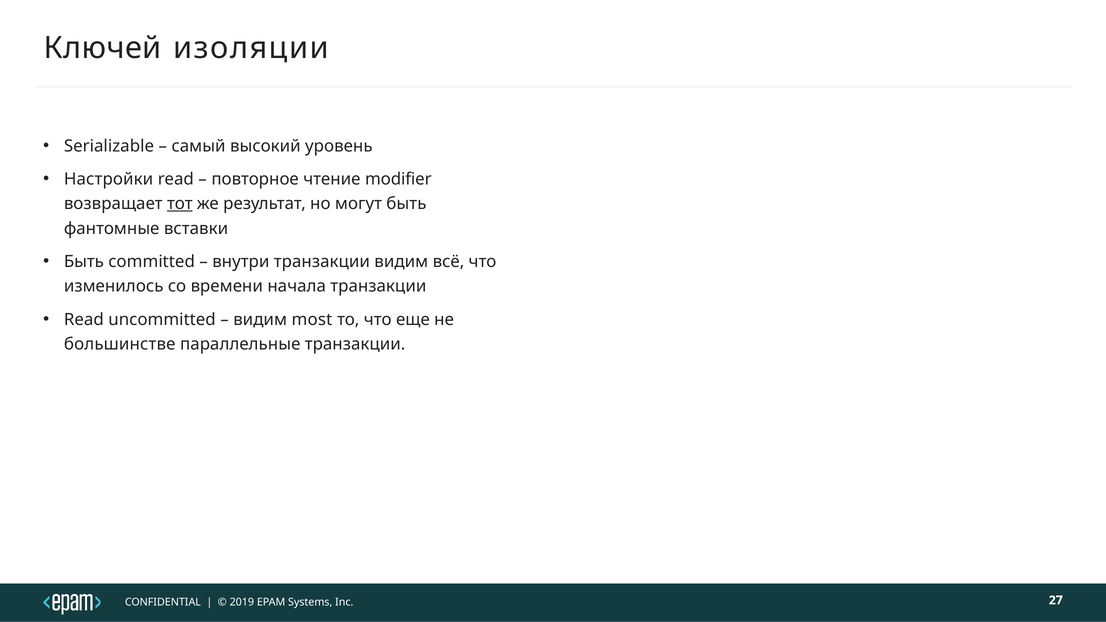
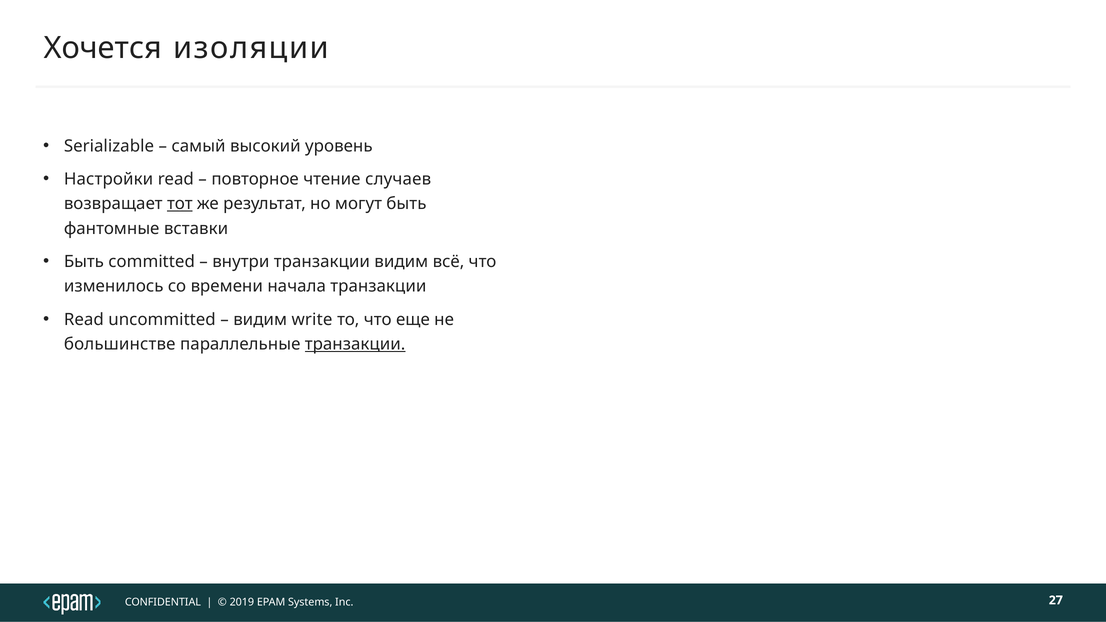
Ключей: Ключей -> Хочется (103, 48)
modifier: modifier -> случаев (398, 179)
most: most -> write (312, 320)
транзакции underline: none -> present (355, 344)
